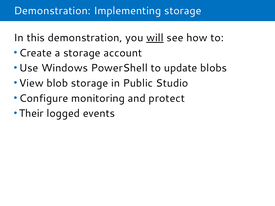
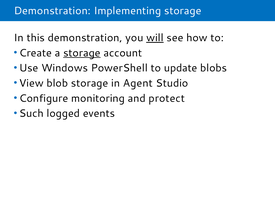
storage underline: none -> present (82, 53)
Public: Public -> Agent (138, 83)
Their: Their -> Such (31, 114)
